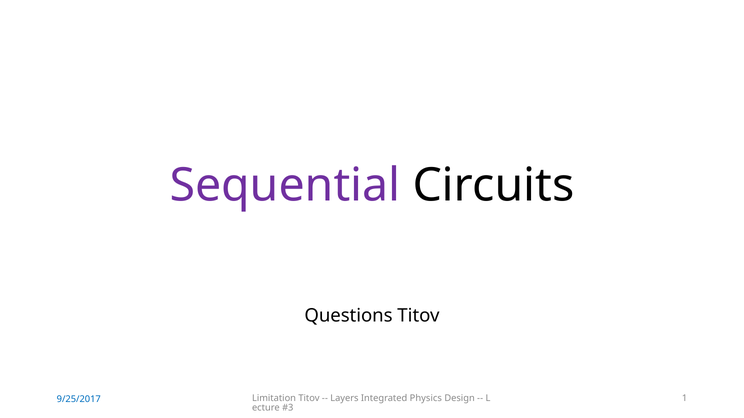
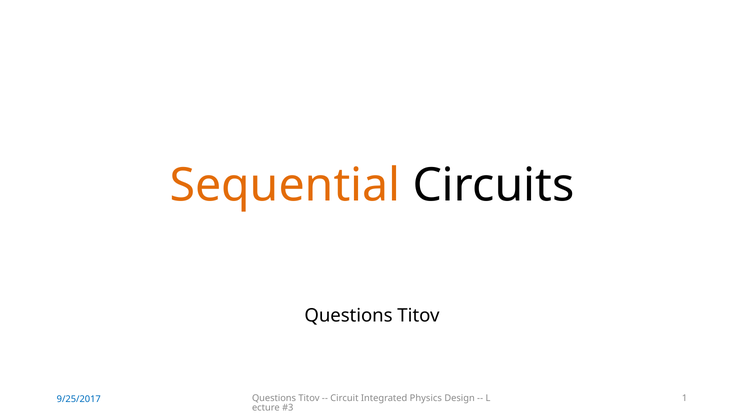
Sequential colour: purple -> orange (285, 186)
Limitation: Limitation -> Questions (274, 399)
Layers: Layers -> Circuit (344, 399)
